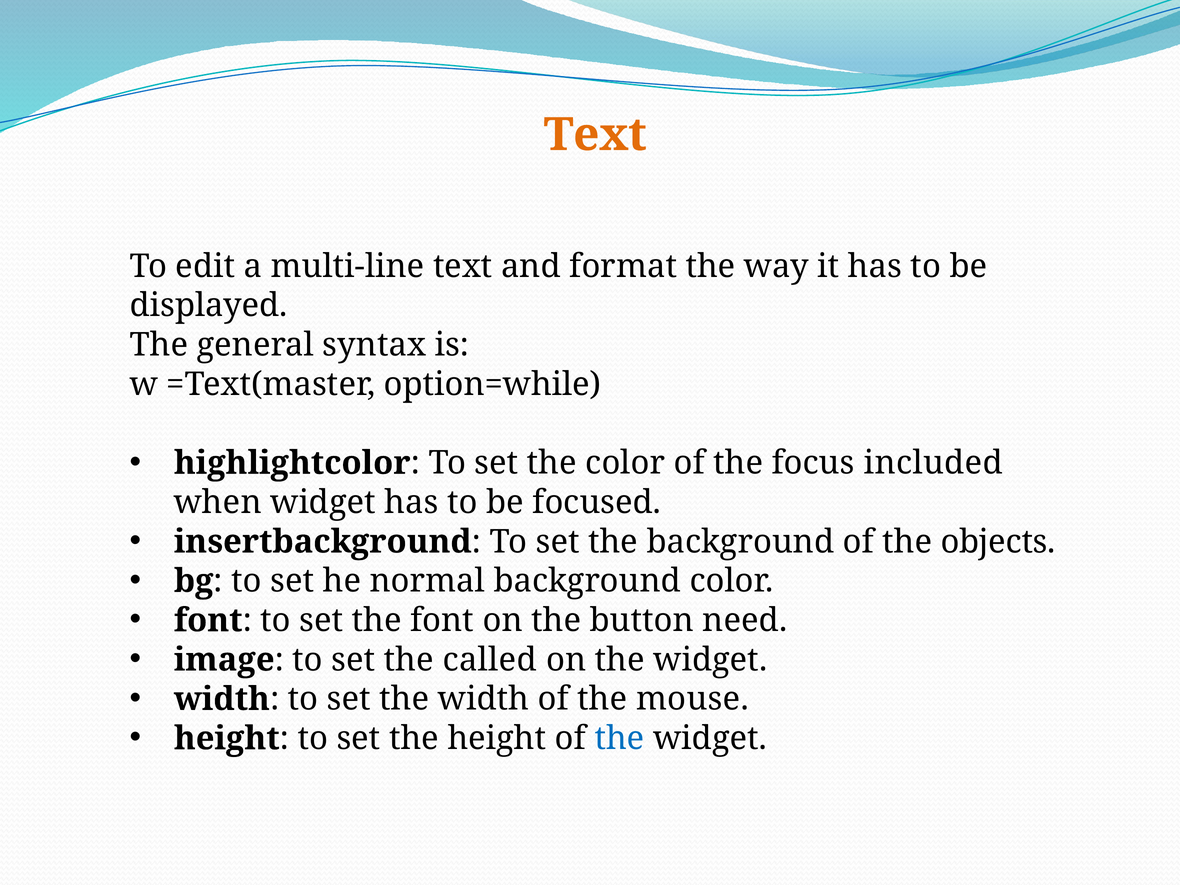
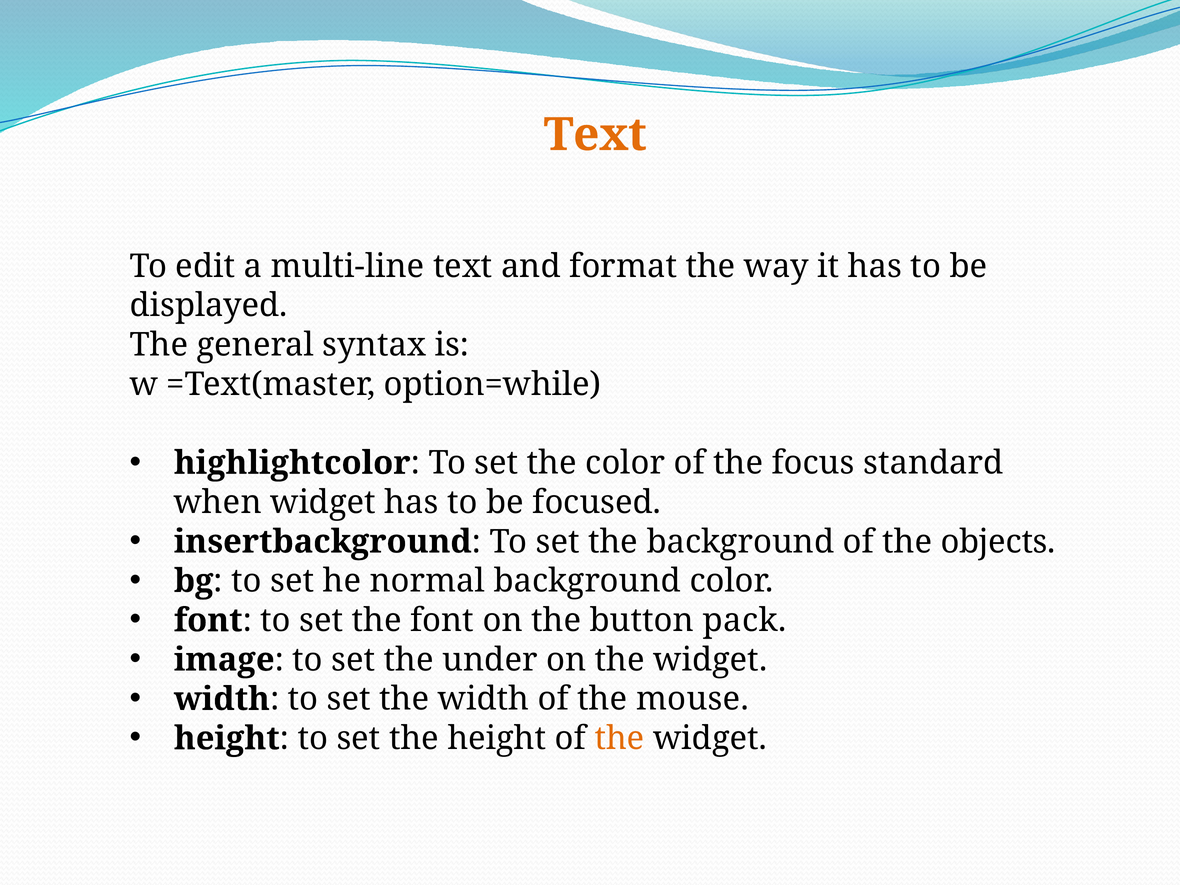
included: included -> standard (933, 463)
need: need -> pack (745, 620)
called: called -> under (490, 660)
the colour: blue -> orange (619, 738)
